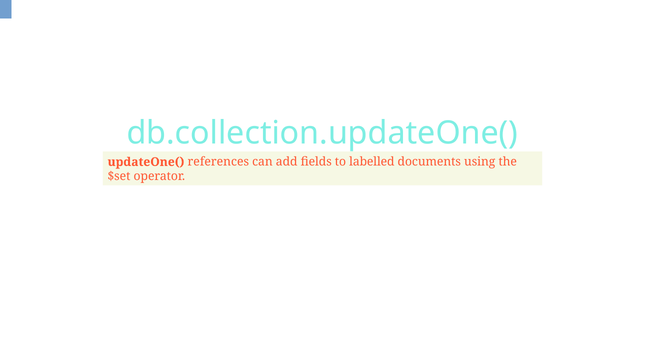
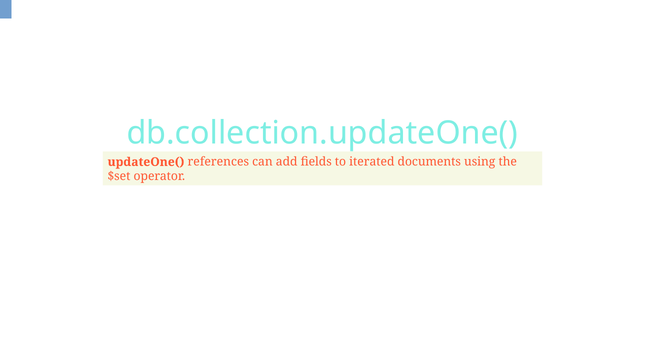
labelled: labelled -> iterated (372, 162)
